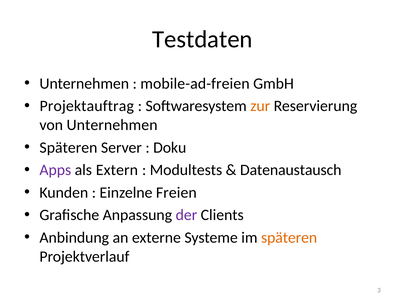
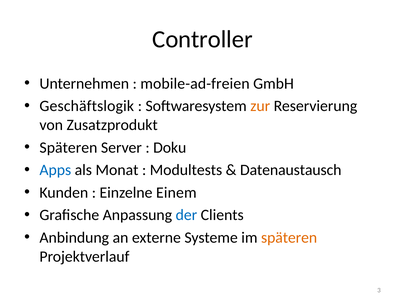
Testdaten: Testdaten -> Controller (202, 39)
Projektauftrag: Projektauftrag -> Geschäftslogik (87, 106)
von Unternehmen: Unternehmen -> Zusatzprodukt (112, 125)
Apps colour: purple -> blue (55, 170)
Extern: Extern -> Monat (117, 170)
Freien: Freien -> Einem (176, 192)
der colour: purple -> blue (186, 215)
